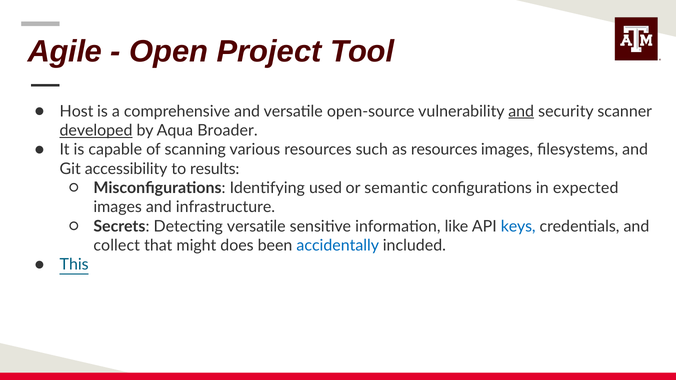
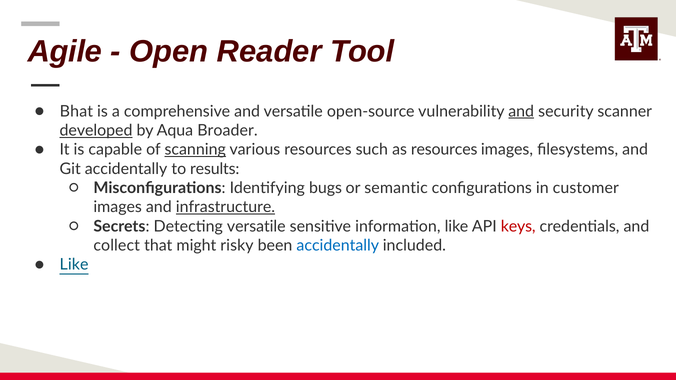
Project: Project -> Reader (269, 52)
Host: Host -> Bhat (76, 111)
scanning underline: none -> present (195, 150)
Git accessibility: accessibility -> accidentally (126, 169)
used: used -> bugs (325, 188)
expected: expected -> customer (586, 188)
infrastructure underline: none -> present (225, 207)
keys colour: blue -> red (518, 226)
does: does -> risky (237, 246)
This: This -> Like (74, 265)
